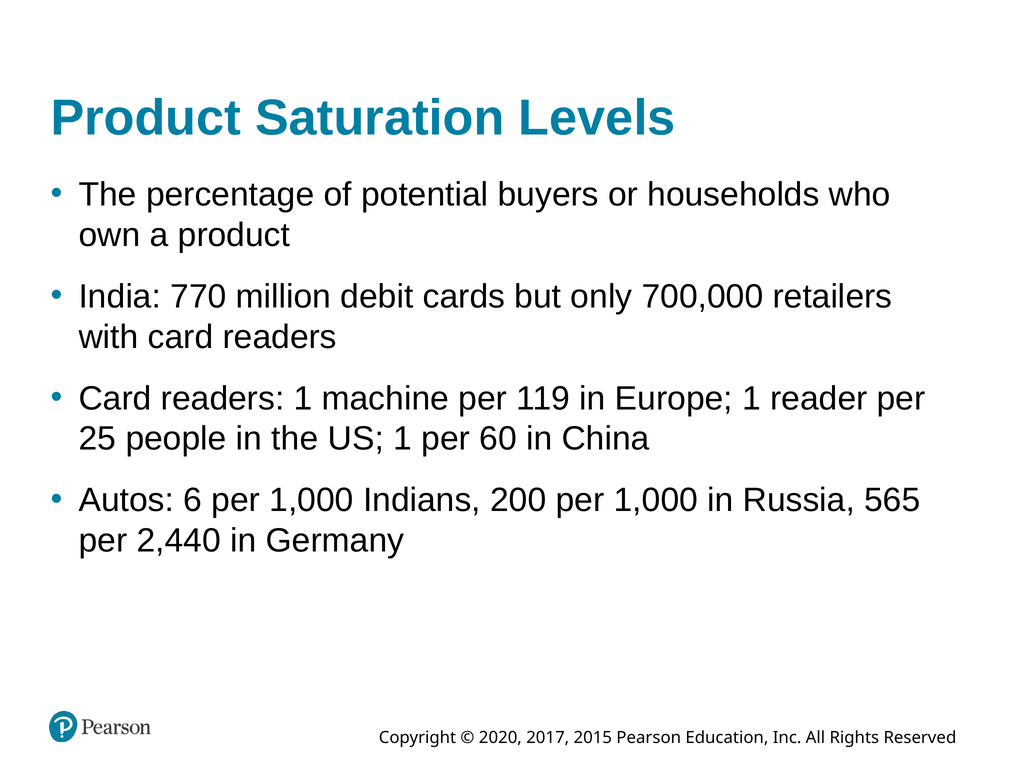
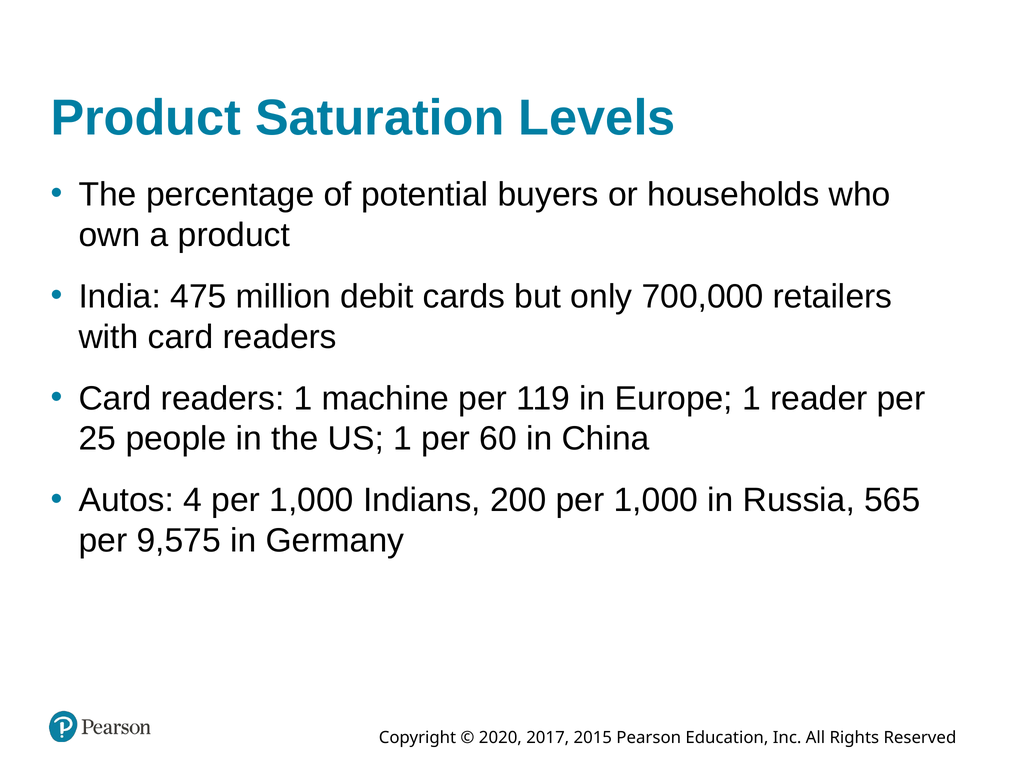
770: 770 -> 475 (198, 296)
6: 6 -> 4 (193, 500)
2,440: 2,440 -> 9,575 (179, 540)
